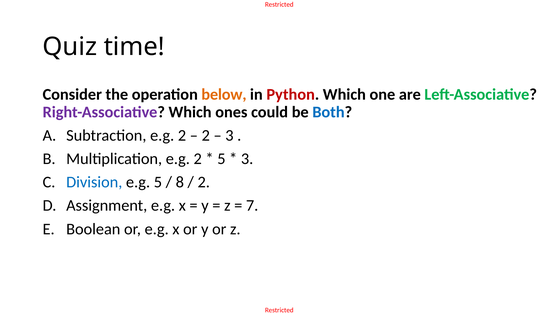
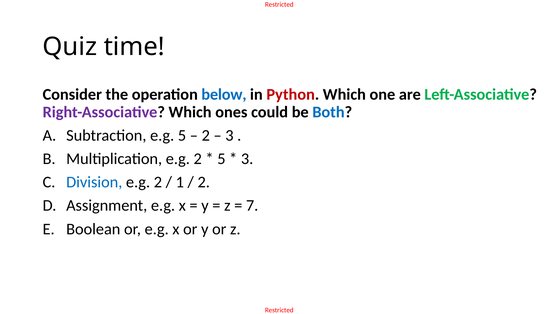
below colour: orange -> blue (224, 95)
Subtraction e.g 2: 2 -> 5 (182, 136)
5: 5 -> 2 (158, 182)
8: 8 -> 1 (180, 182)
